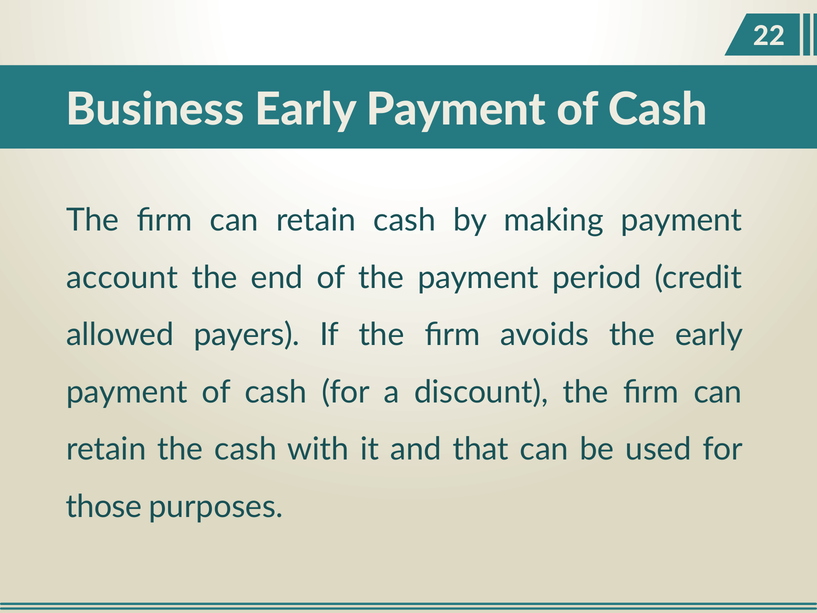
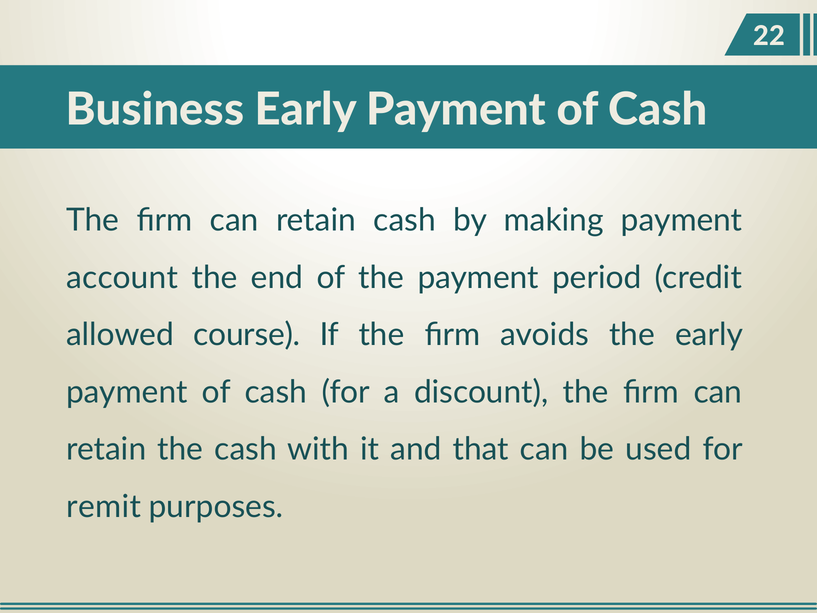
payers: payers -> course (247, 335)
those: those -> remit (104, 506)
